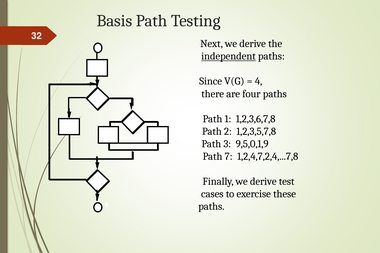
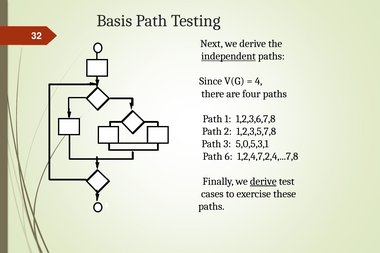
9,5,0,1,9: 9,5,0,1,9 -> 5,0,5,3,1 (252, 144)
Path 7: 7 -> 6 (229, 157)
derive underline: none -> present (263, 182)
